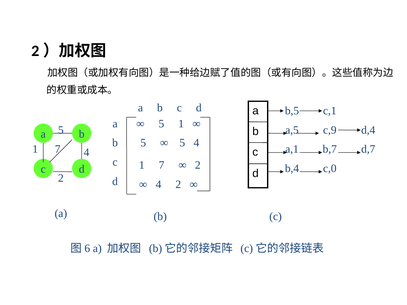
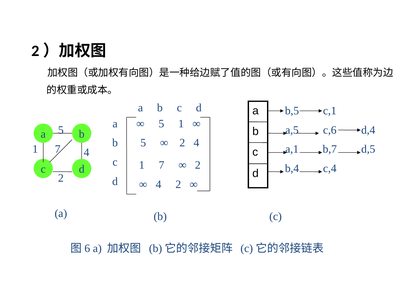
c,9: c,9 -> c,6 (330, 130)
5: 5 -> 2 (182, 143)
d,7: d,7 -> d,5 (368, 149)
c,0: c,0 -> c,4 (330, 169)
